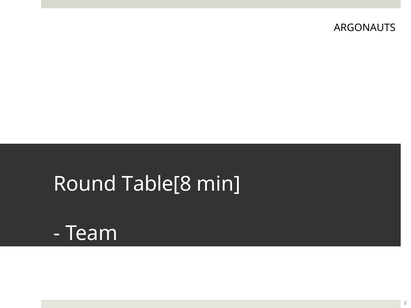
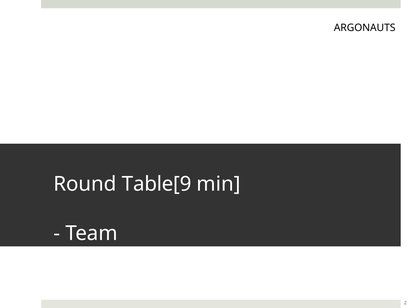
Table[8: Table[8 -> Table[9 (157, 184)
